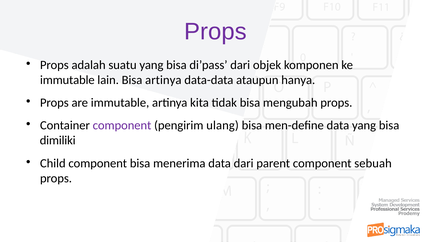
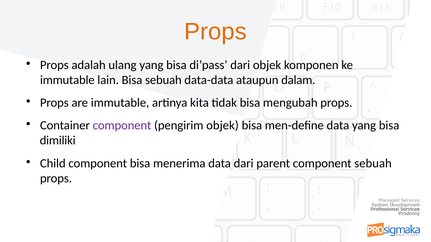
Props colour: purple -> orange (215, 32)
suatu: suatu -> ulang (122, 65)
Bisa artinya: artinya -> sebuah (163, 80)
hanya: hanya -> dalam (298, 80)
pengirim ulang: ulang -> objek (223, 126)
